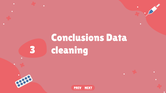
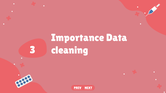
Conclusions: Conclusions -> Importance (78, 38)
